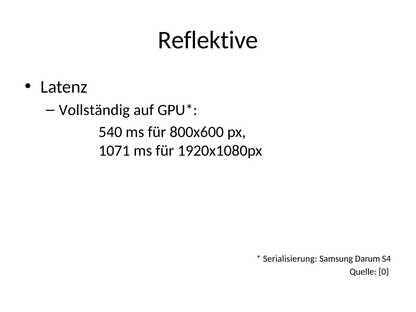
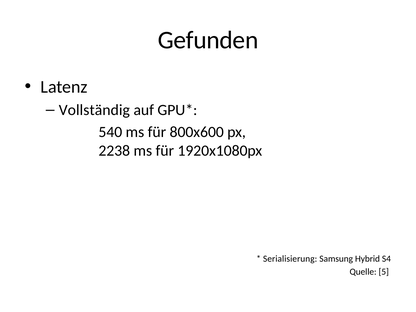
Reflektive: Reflektive -> Gefunden (208, 40)
1071: 1071 -> 2238 (114, 151)
Darum: Darum -> Hybrid (367, 259)
0: 0 -> 5 (384, 272)
